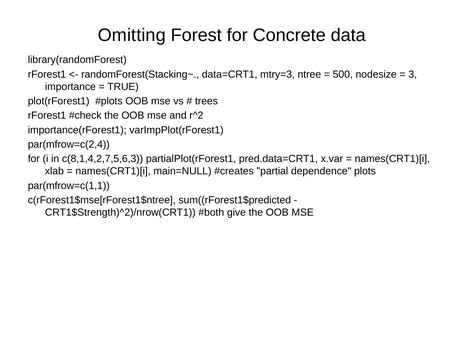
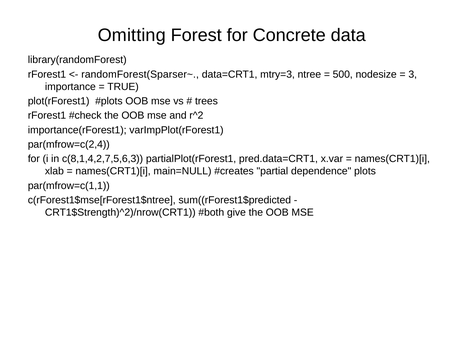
randomForest(Stacking~: randomForest(Stacking~ -> randomForest(Sparser~ (140, 74)
